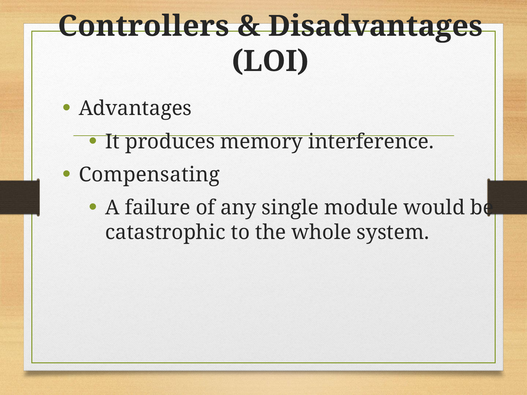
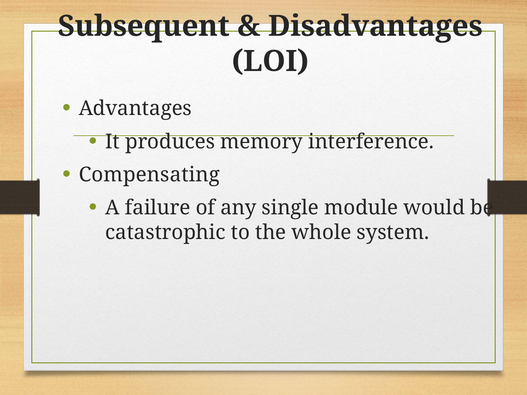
Controllers: Controllers -> Subsequent (144, 26)
